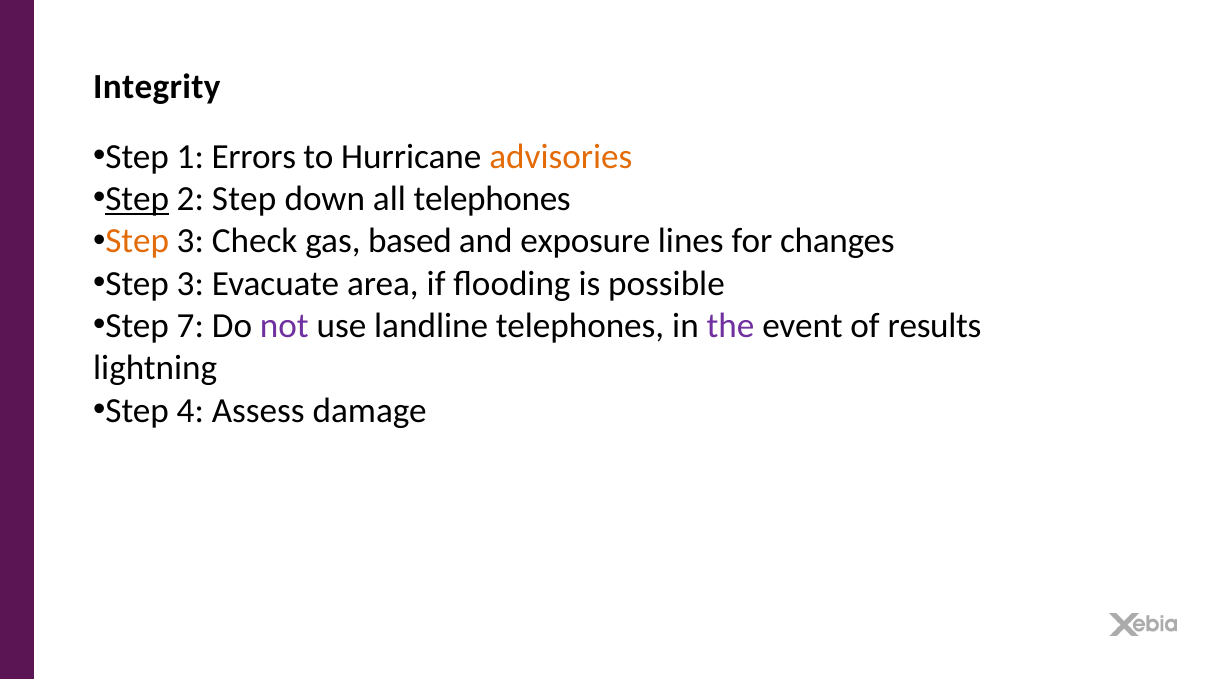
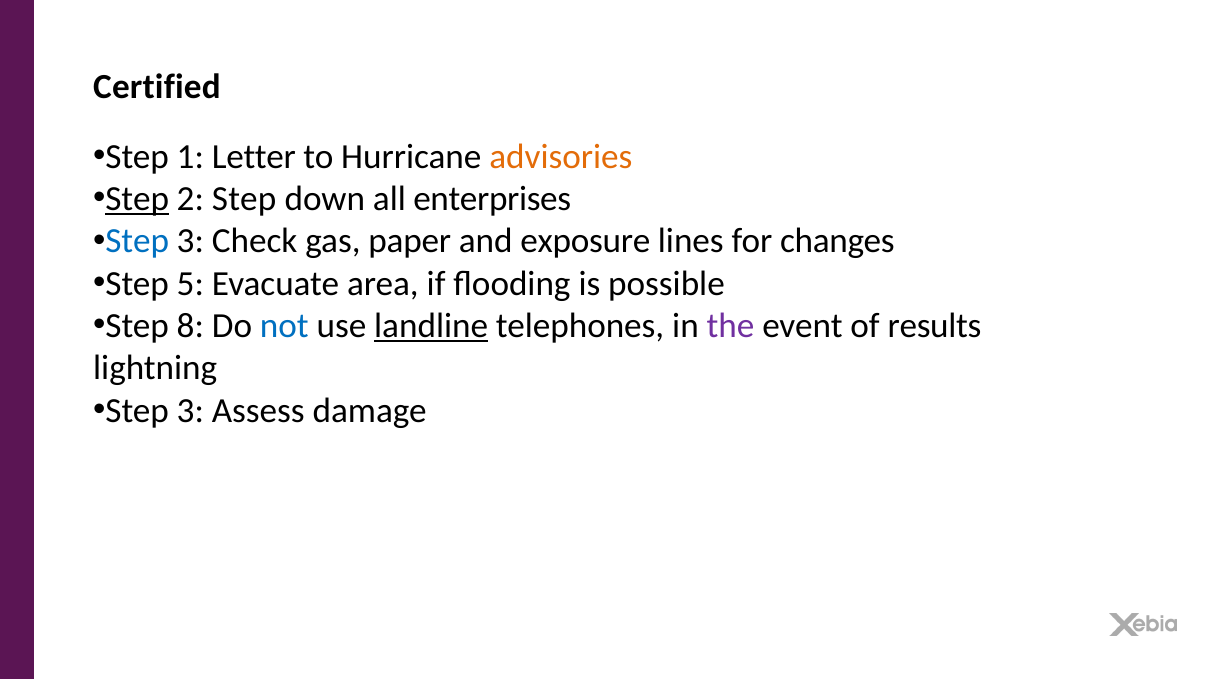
Integrity: Integrity -> Certified (157, 87)
Errors: Errors -> Letter (254, 157)
all telephones: telephones -> enterprises (492, 199)
Step colour: orange -> blue (137, 241)
based: based -> paper (410, 241)
3: 3 -> 5 (190, 284)
7: 7 -> 8 (190, 326)
not colour: purple -> blue (284, 326)
landline underline: none -> present (431, 326)
4: 4 -> 3 (190, 410)
